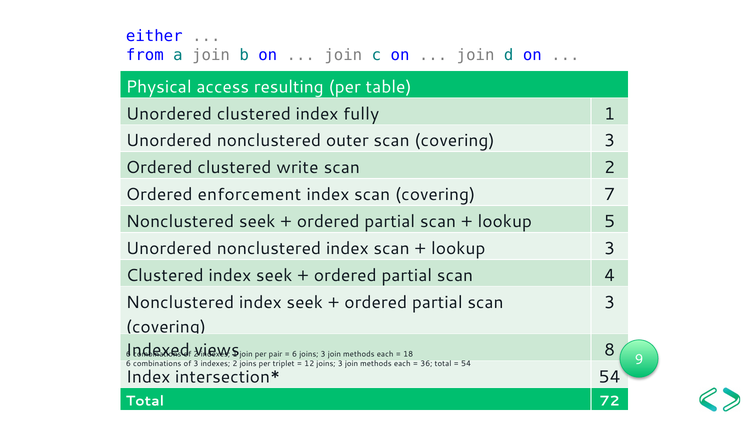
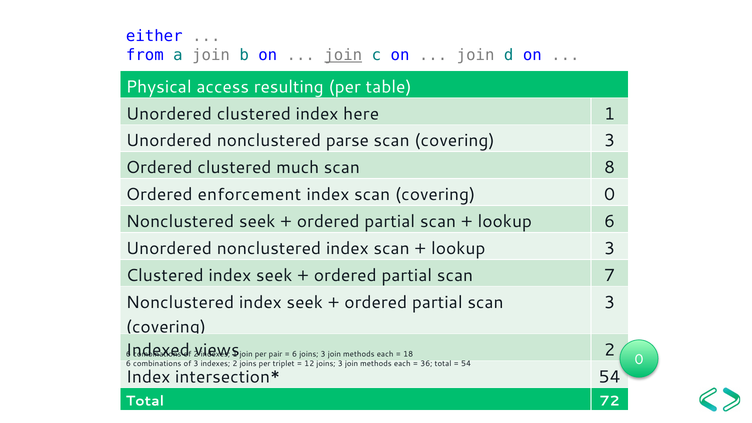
join underline: none -> present (343, 55)
fully: fully -> here (361, 114)
outer: outer -> parse (347, 141)
write: write -> much (298, 168)
scan 2: 2 -> 8 (610, 168)
covering 7: 7 -> 0 (610, 195)
lookup 5: 5 -> 6 (610, 222)
4: 4 -> 7 (610, 275)
8: 8 -> 2 (610, 350)
54 9: 9 -> 0 (639, 359)
